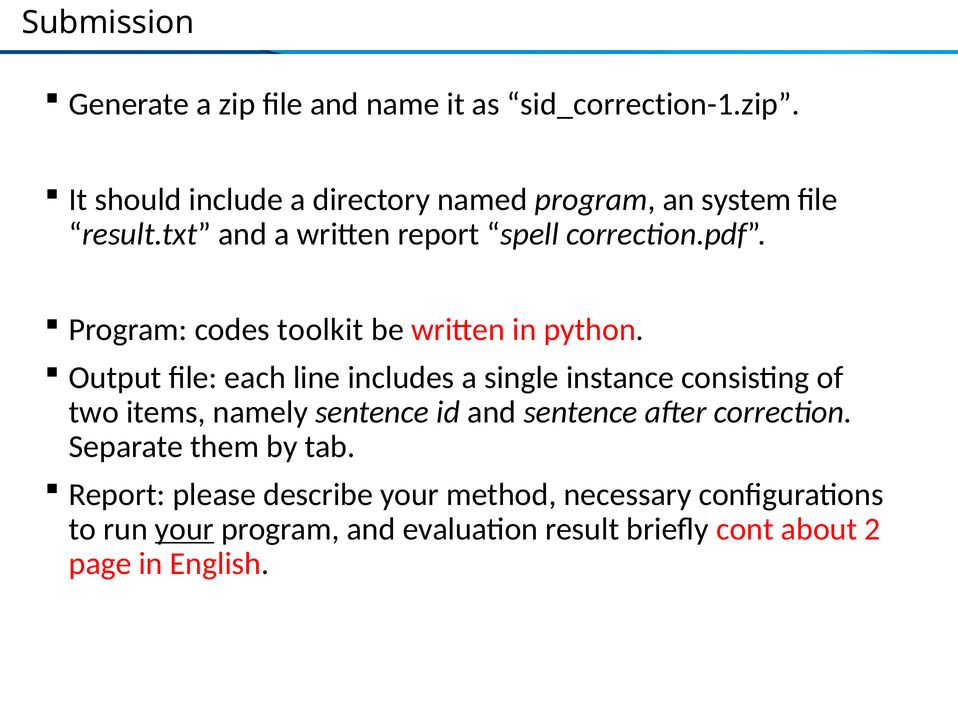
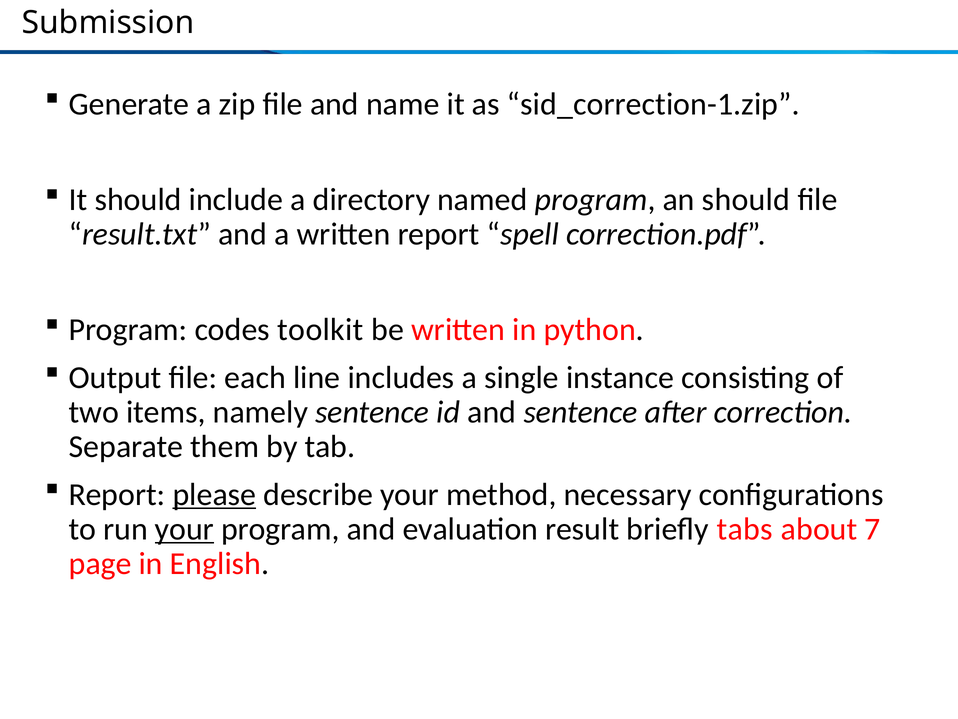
an system: system -> should (746, 200)
please underline: none -> present (214, 494)
cont: cont -> tabs (745, 529)
2: 2 -> 7 (873, 529)
